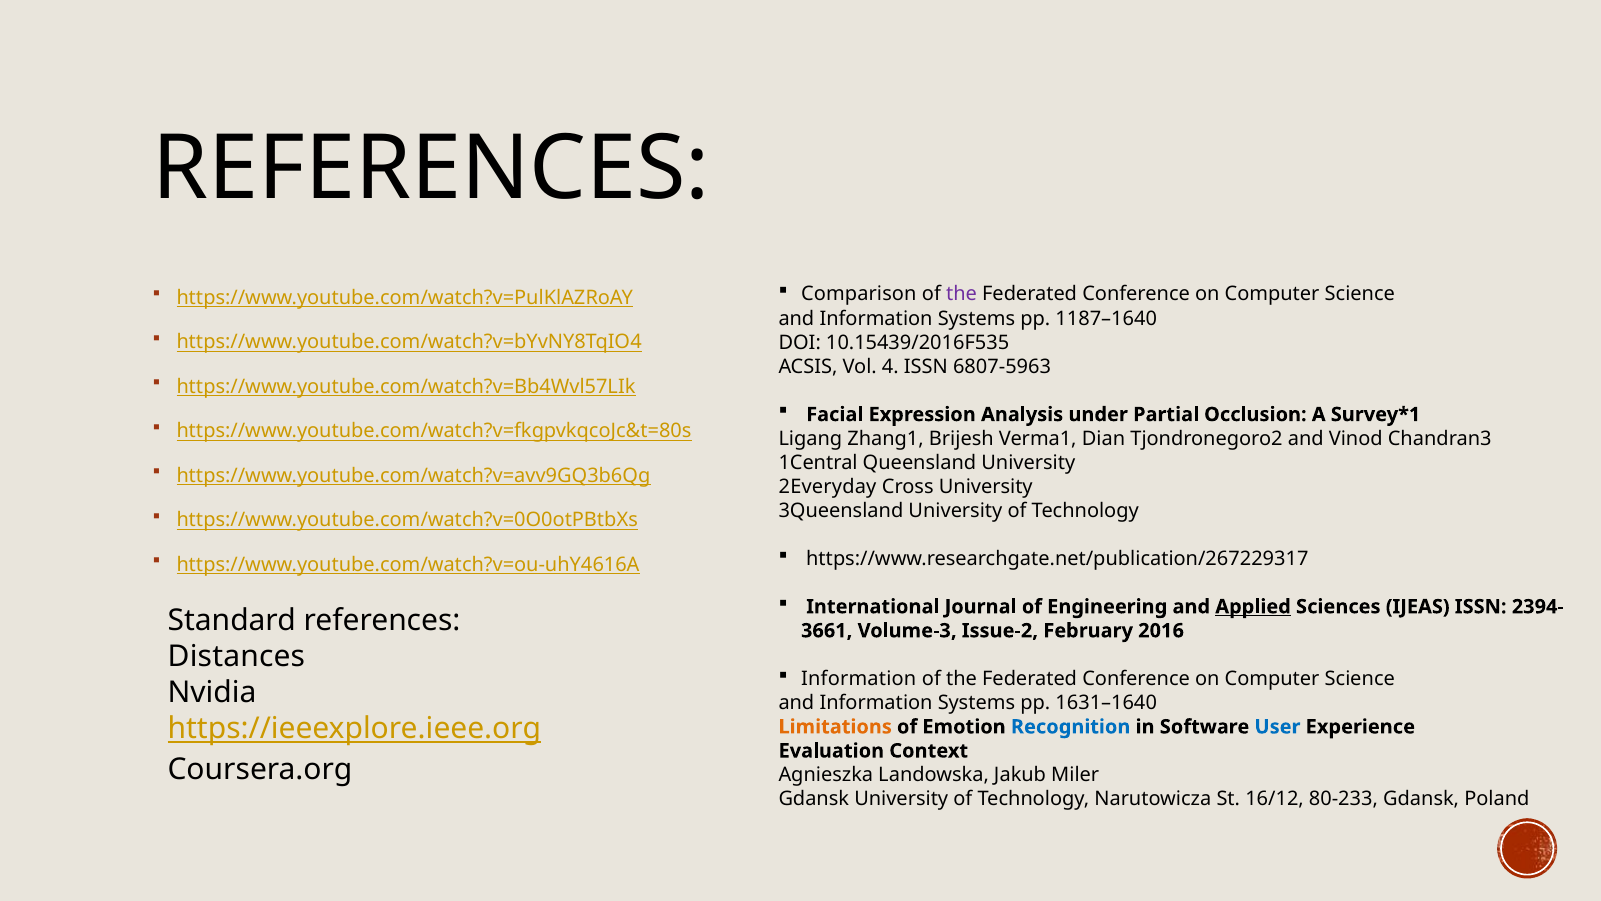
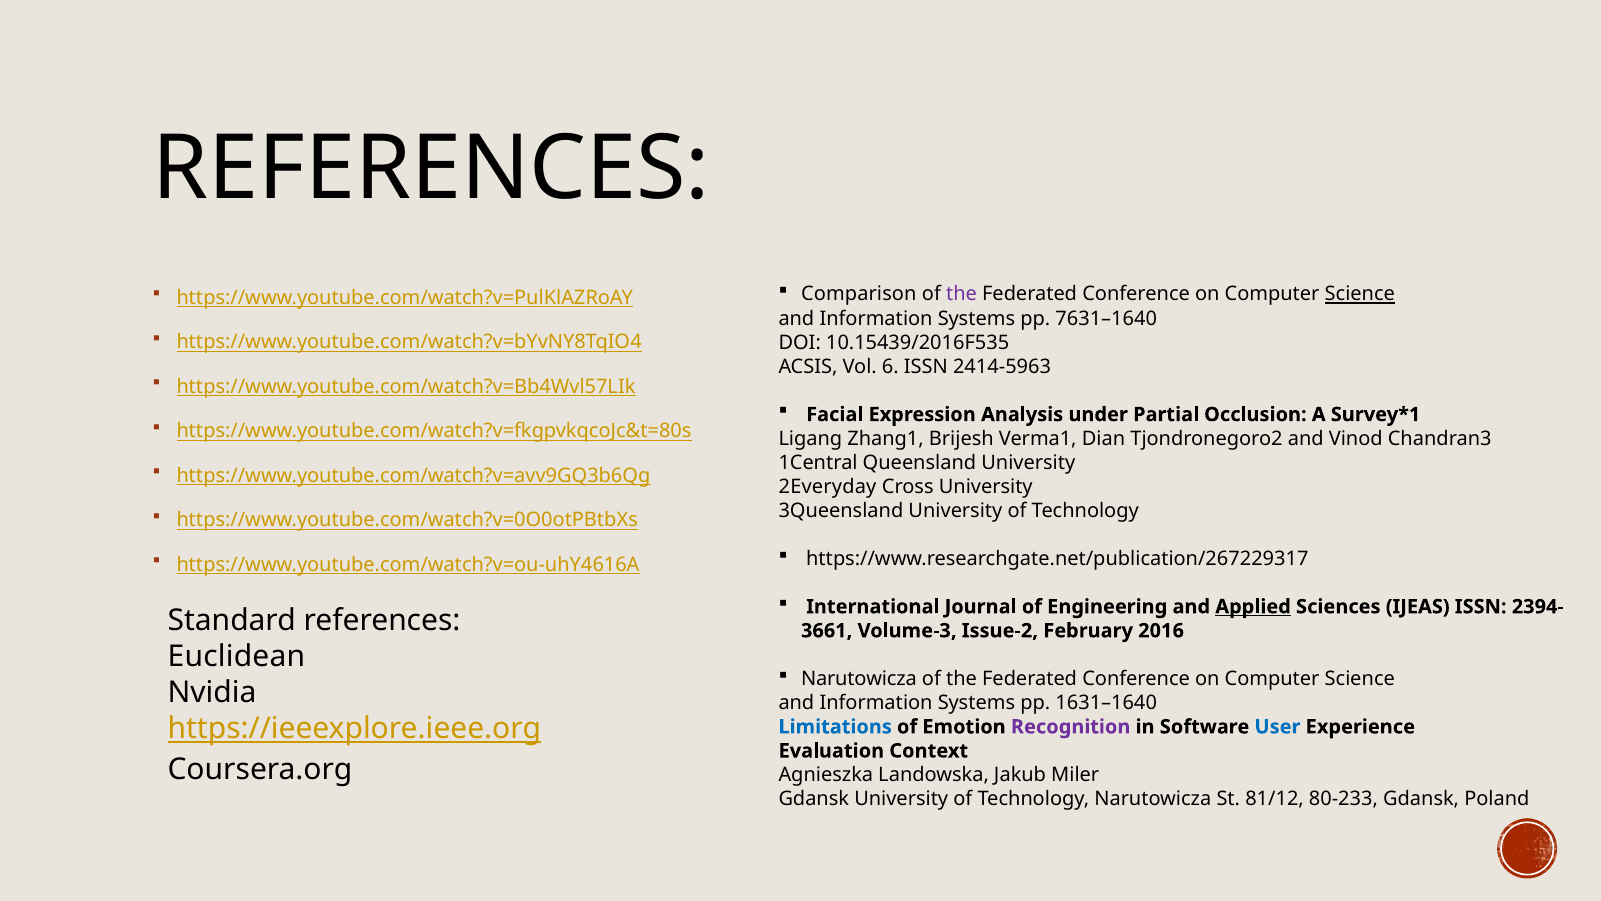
Science underline: none -> present (1360, 294)
1187–1640: 1187–1640 -> 7631–1640 (1106, 318)
4: 4 -> 6 (890, 366)
6807-5963: 6807-5963 -> 2414-5963 (1002, 366)
Distances: Distances -> Euclidean (236, 656)
Information: Information -> Narutowicza (859, 678)
Limitations colour: orange -> blue (835, 727)
Recognition colour: blue -> purple (1071, 727)
16/12: 16/12 -> 81/12 (1275, 799)
